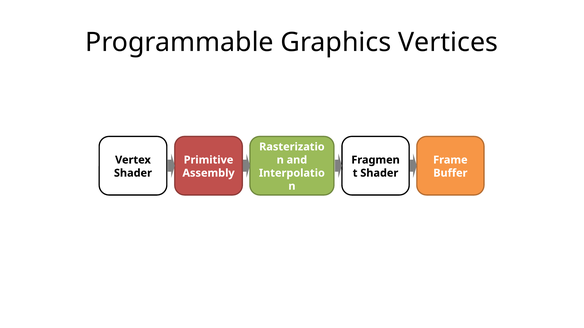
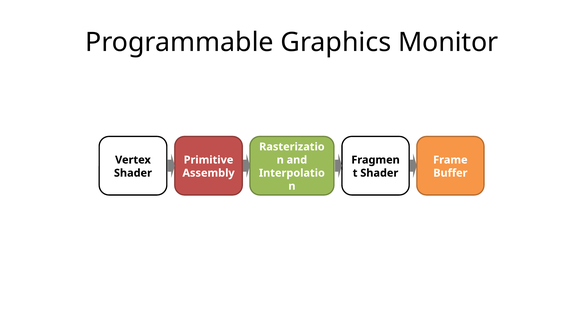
Vertices: Vertices -> Monitor (448, 42)
